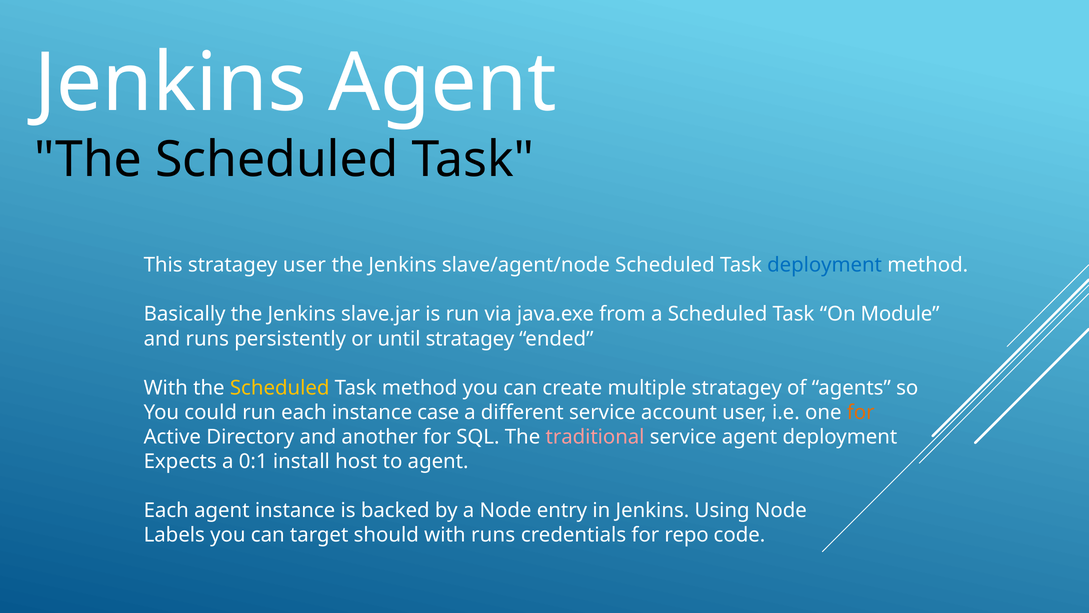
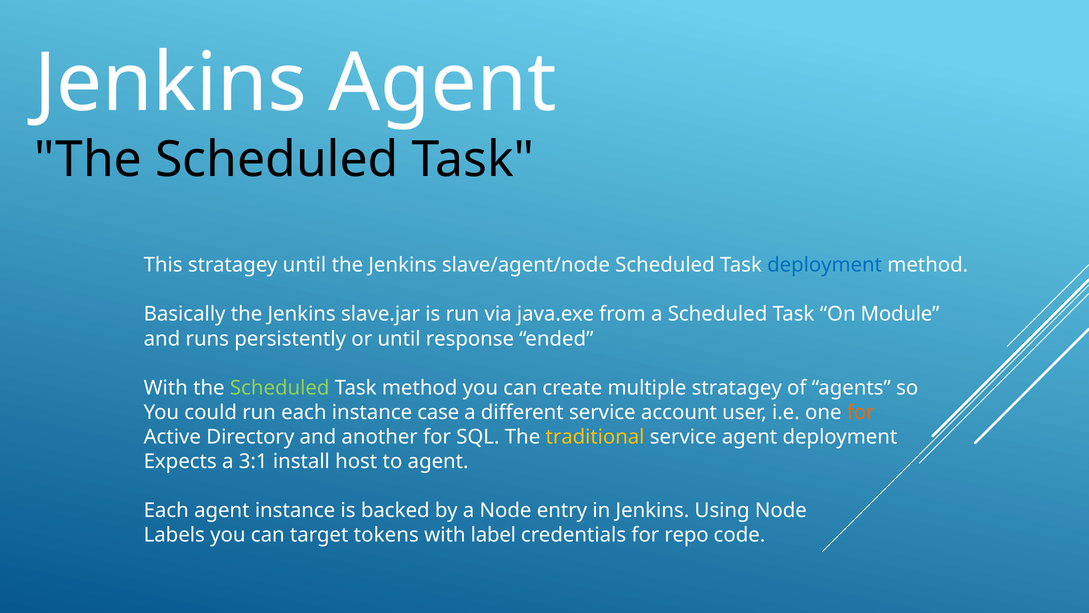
stratagey user: user -> until (304, 265)
until stratagey: stratagey -> response (470, 339)
Scheduled colour: yellow -> light green (280, 388)
traditional colour: pink -> yellow (595, 437)
0:1: 0:1 -> 3:1 (253, 461)
should: should -> tokens (386, 535)
with runs: runs -> label (493, 535)
